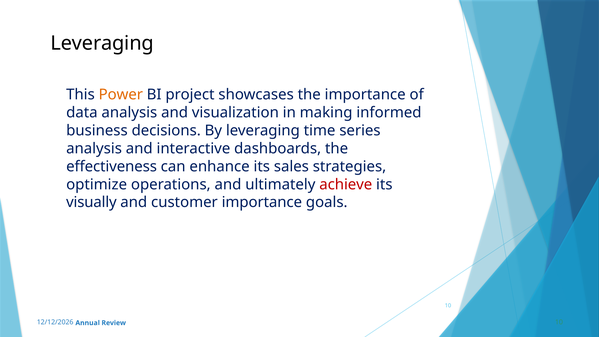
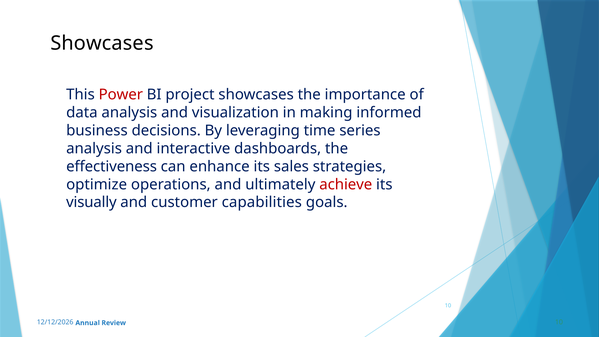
Leveraging: Leveraging -> Showcases (102, 43)
Power colour: orange -> red (121, 95)
customer importance: importance -> capabilities (262, 202)
